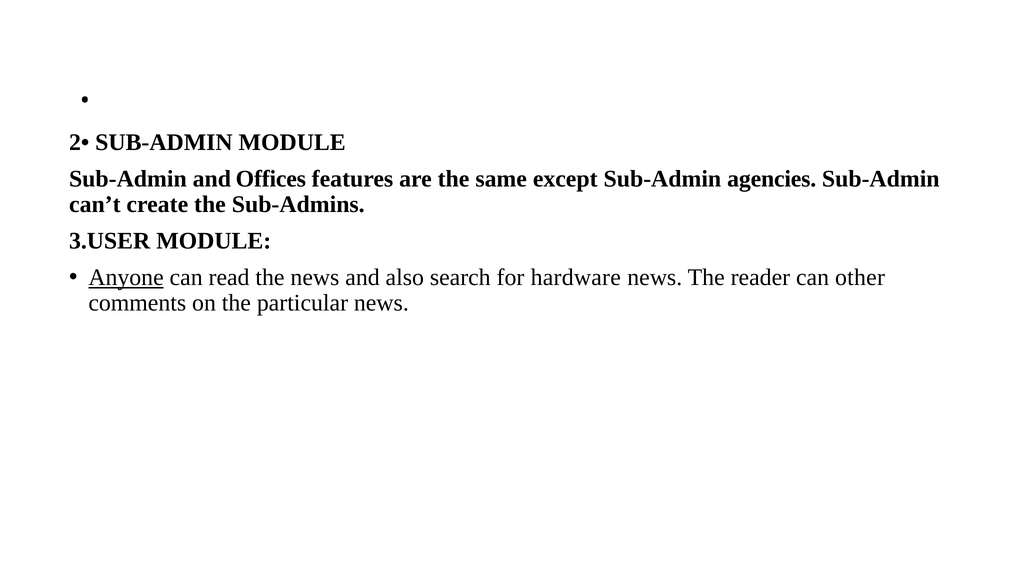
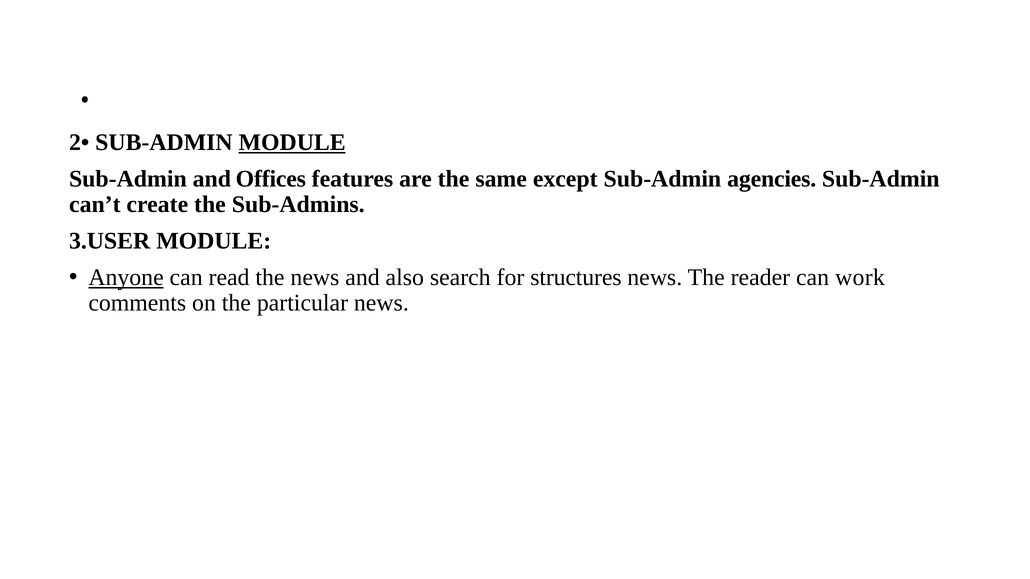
MODULE underline: none -> present (292, 142)
hardware: hardware -> structures (576, 278)
other: other -> work (860, 278)
